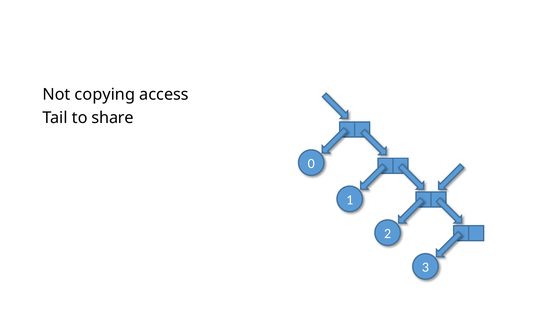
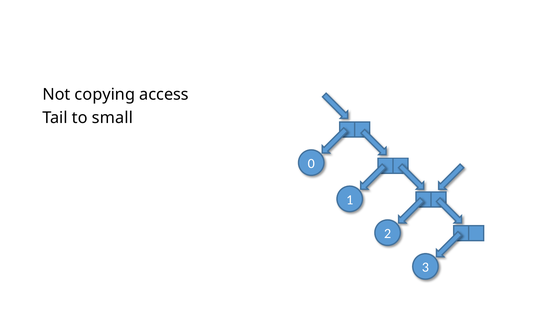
share: share -> small (112, 118)
